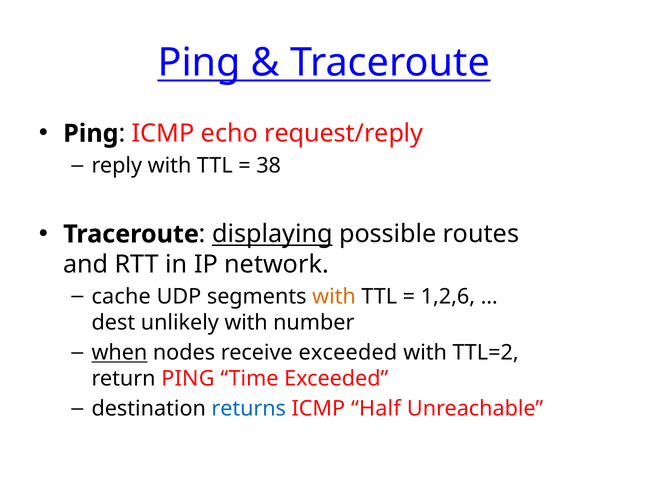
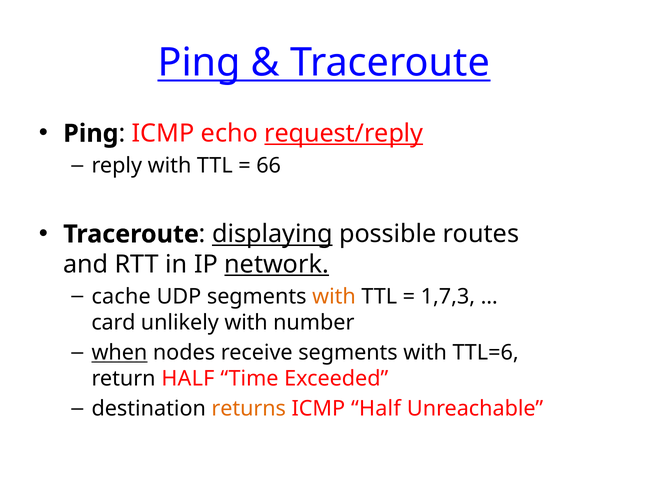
request/reply underline: none -> present (344, 133)
38: 38 -> 66 (269, 166)
network underline: none -> present (277, 264)
1,2,6: 1,2,6 -> 1,7,3 (448, 296)
dest: dest -> card (113, 322)
receive exceeded: exceeded -> segments (348, 353)
TTL=2: TTL=2 -> TTL=6 (486, 353)
return PING: PING -> HALF (188, 379)
returns colour: blue -> orange (249, 409)
